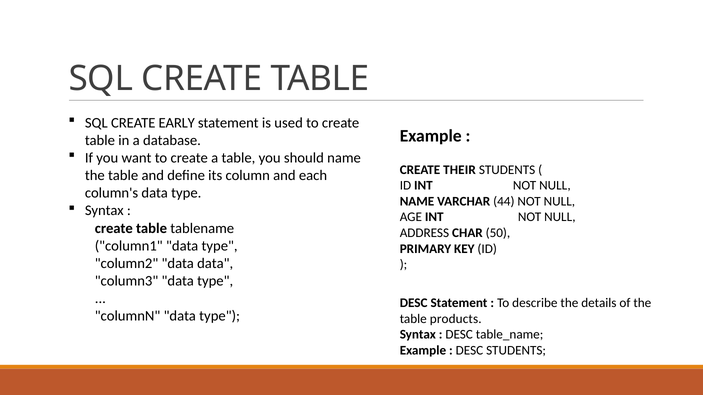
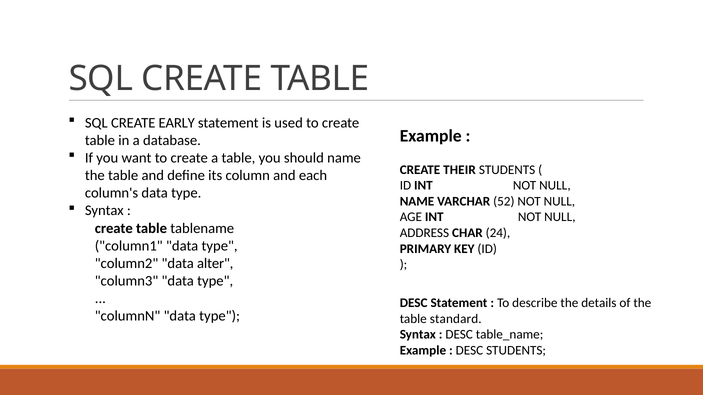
44: 44 -> 52 (504, 202)
50: 50 -> 24 (498, 233)
data data: data -> alter (215, 264)
products: products -> standard (456, 319)
